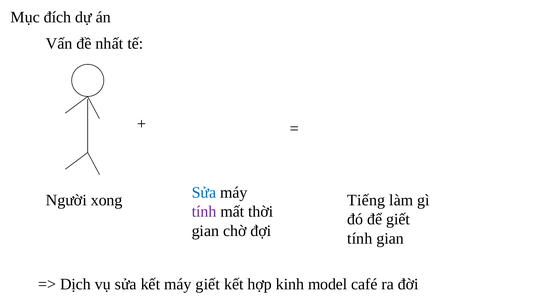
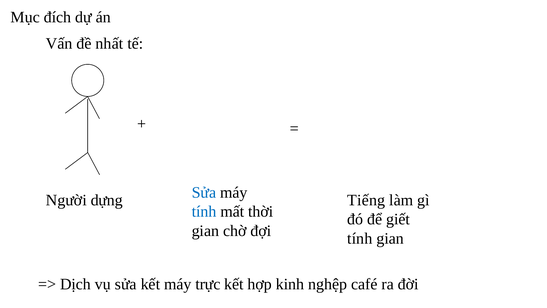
xong: xong -> dựng (107, 200)
tính colour: purple -> blue (204, 211)
máy giết: giết -> trực (208, 284)
model: model -> nghệp (328, 284)
